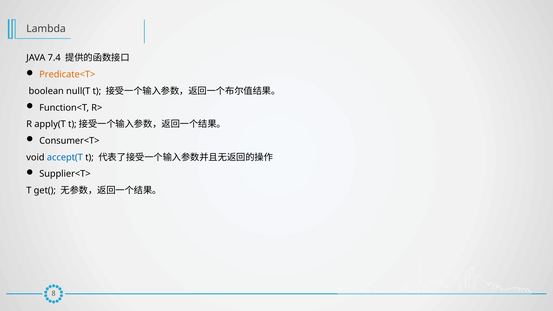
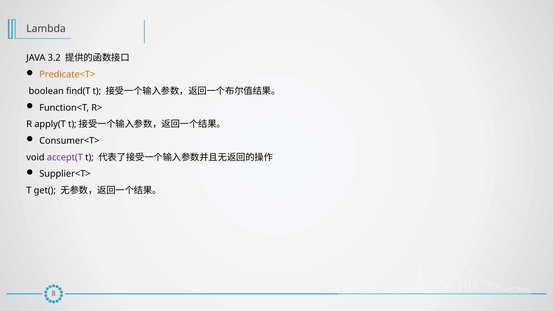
7.4: 7.4 -> 3.2 (54, 58)
null(T: null(T -> find(T (78, 91)
accept(T colour: blue -> purple (65, 157)
